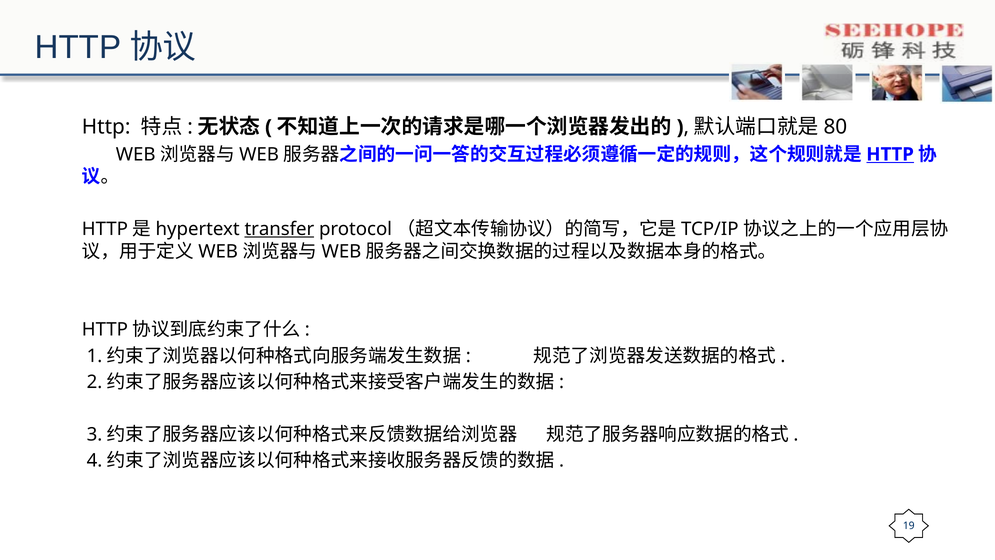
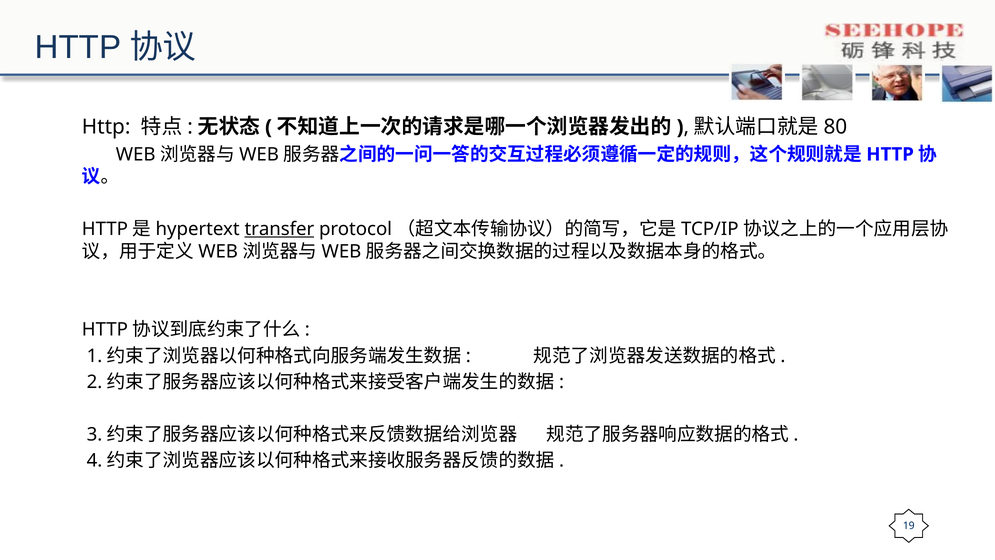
HTTP underline: present -> none (890, 154)
